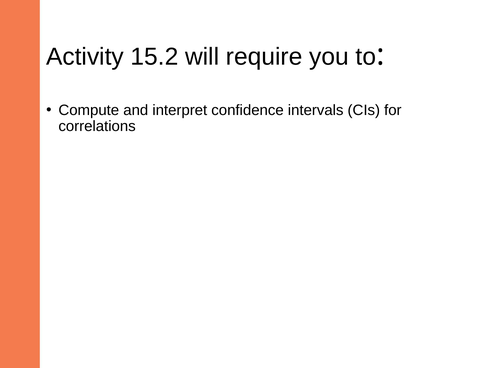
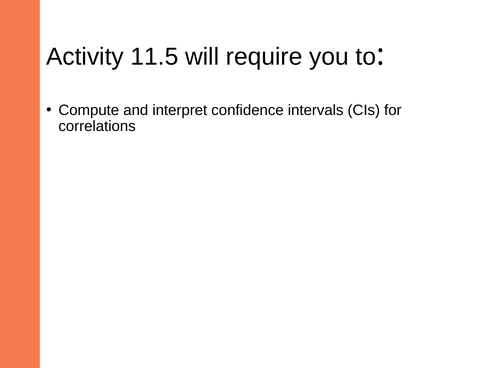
15.2: 15.2 -> 11.5 (154, 57)
